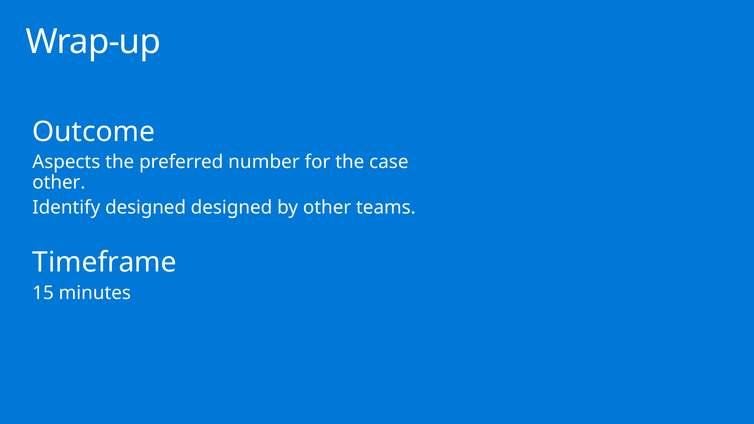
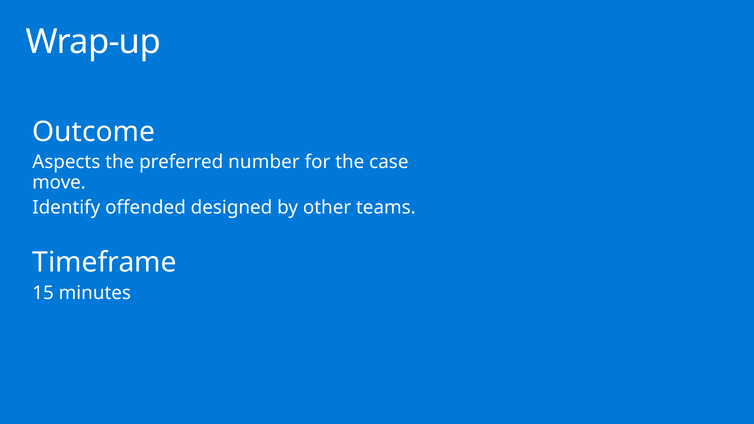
other: other -> move (59, 182)
Identify designed: designed -> offended (146, 207)
